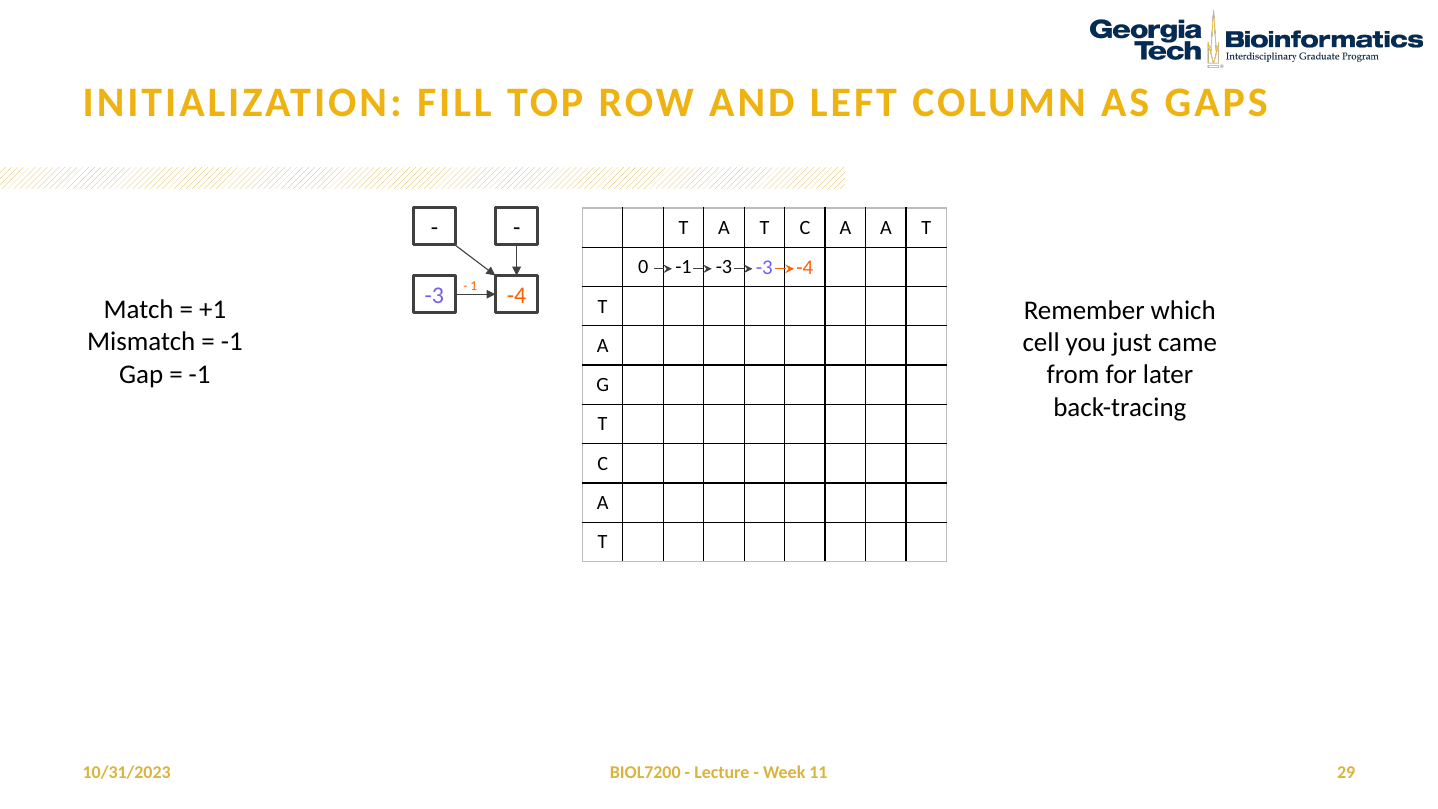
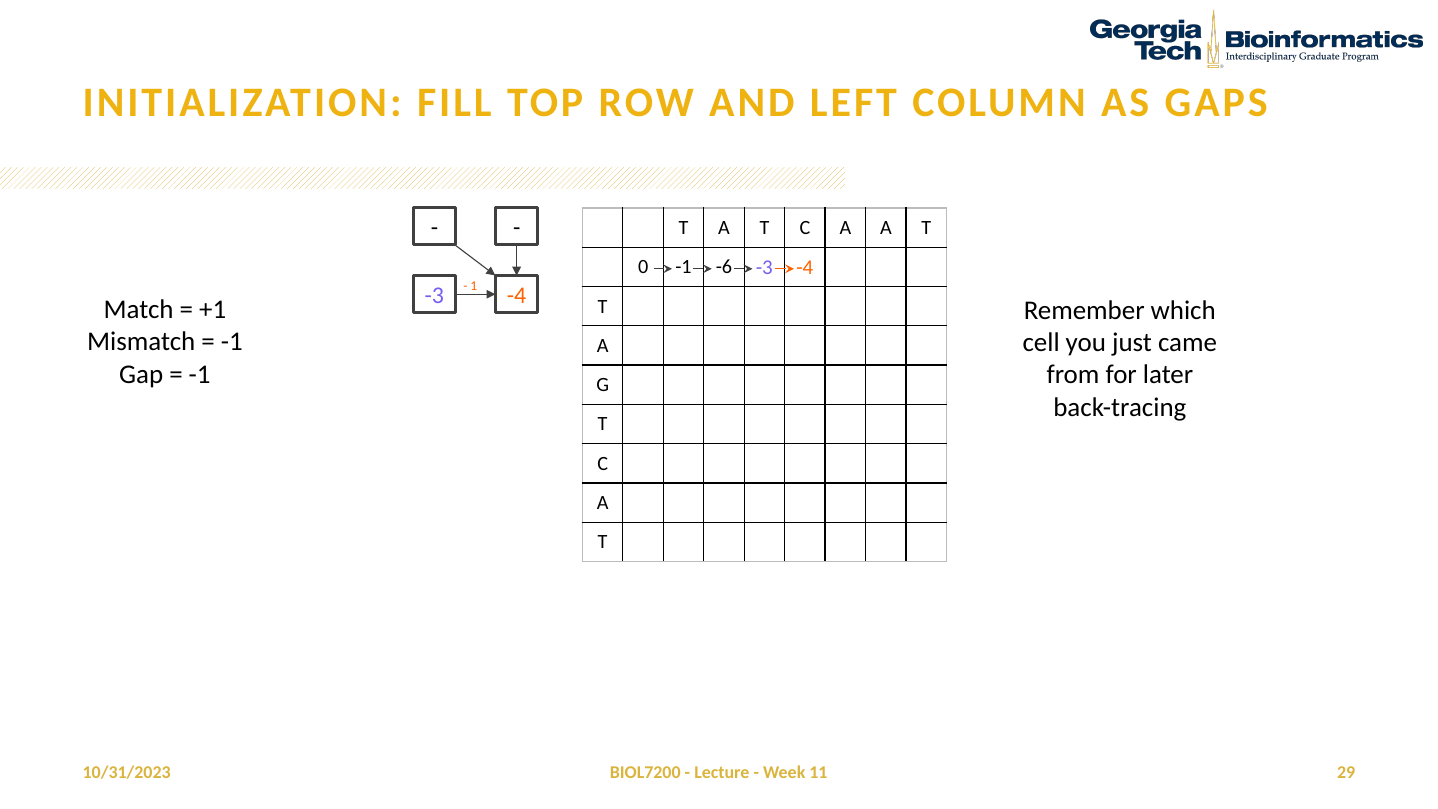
-1 -3: -3 -> -6 (724, 267)
